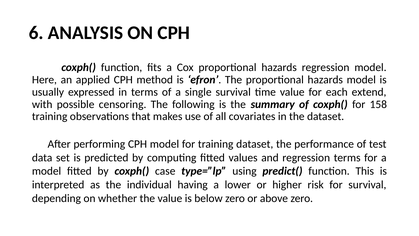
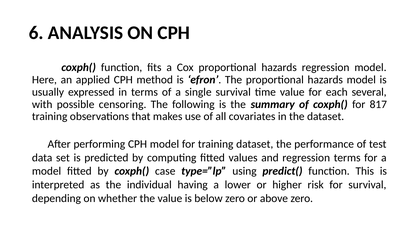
extend: extend -> several (369, 92)
158: 158 -> 817 (378, 104)
